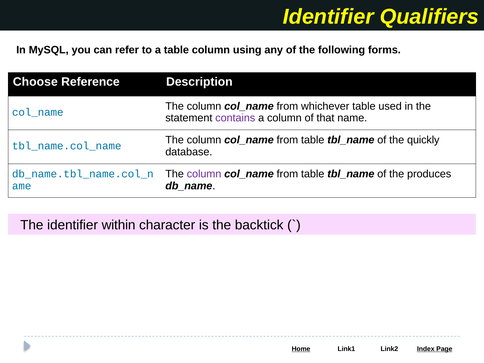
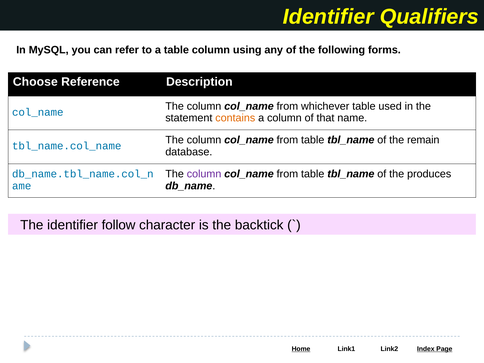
contains colour: purple -> orange (235, 118)
quickly: quickly -> remain (423, 140)
within: within -> follow (119, 225)
